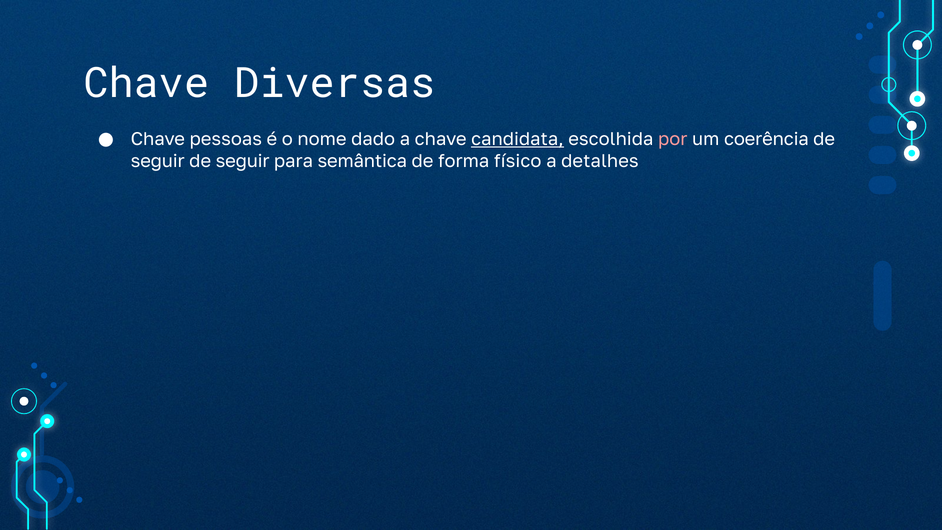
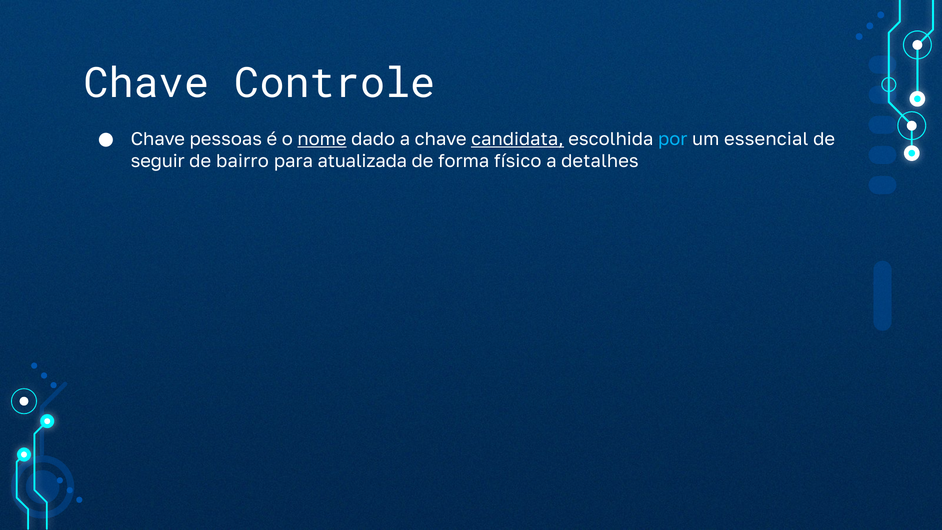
Diversas: Diversas -> Controle (335, 83)
nome underline: none -> present (322, 139)
por colour: pink -> light blue (673, 139)
coerência: coerência -> essencial (766, 139)
seguir: seguir -> bairro (242, 161)
semântica: semântica -> atualizada (362, 161)
